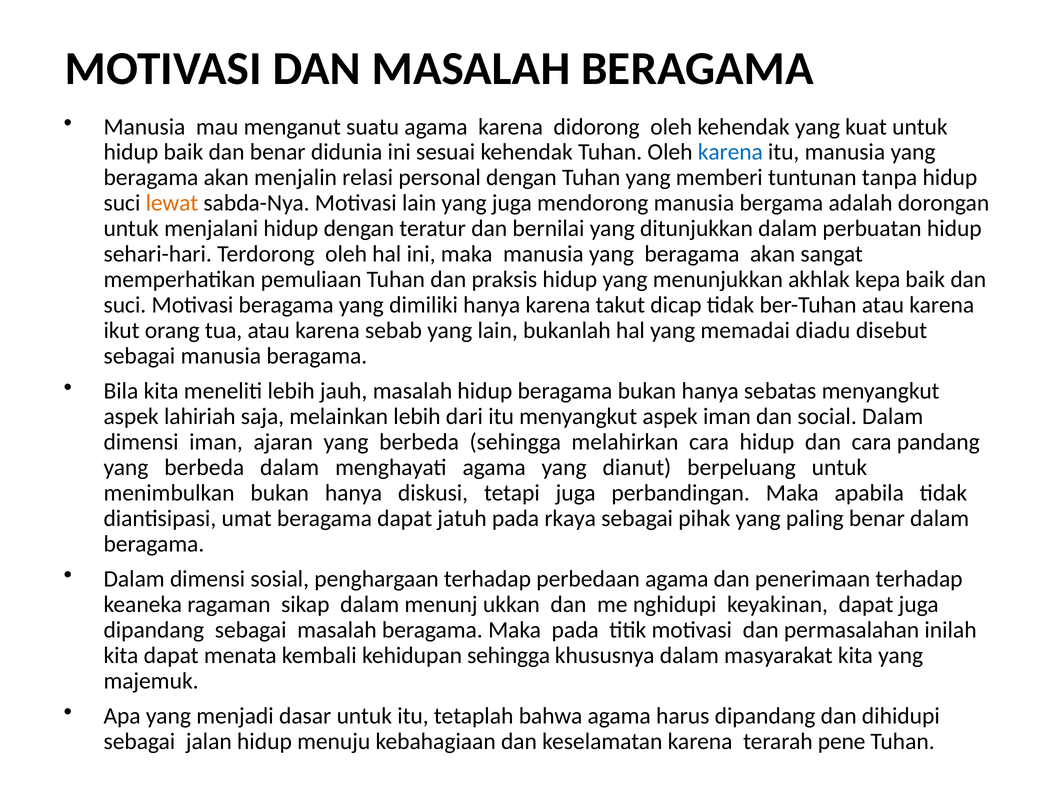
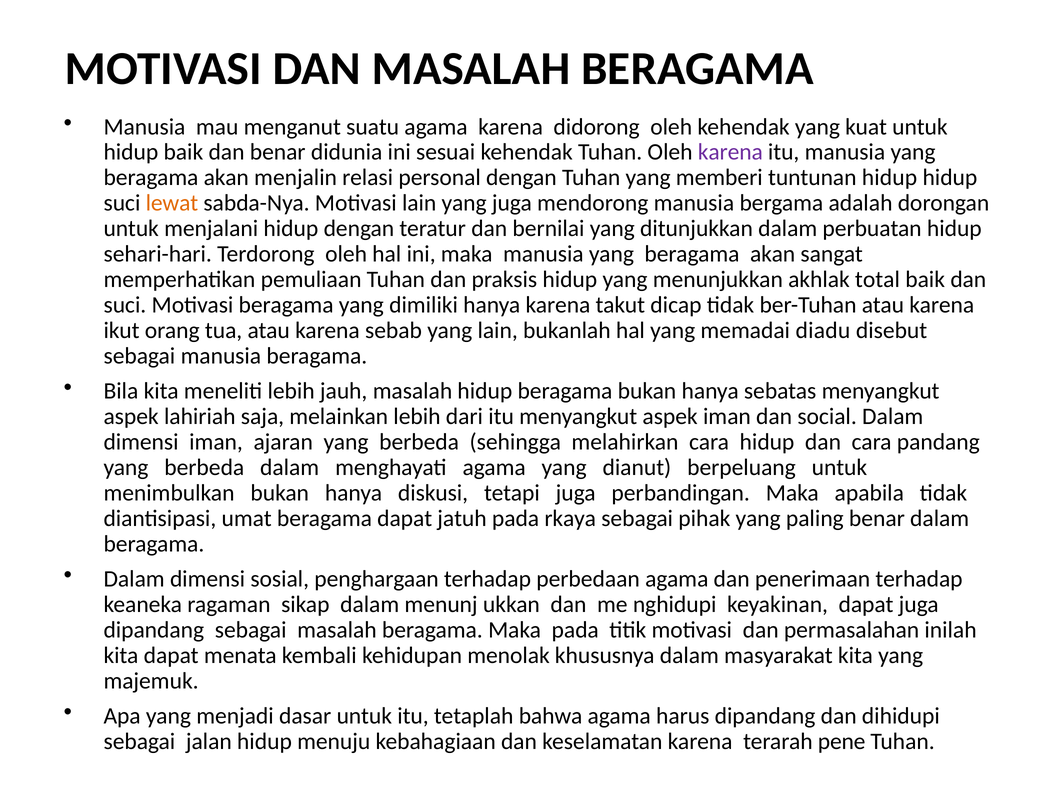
karena colour: blue -> purple (730, 152)
tuntunan tanpa: tanpa -> hidup (889, 178)
kepa: kepa -> total (877, 279)
kehidupan sehingga: sehingga -> menolak (509, 655)
